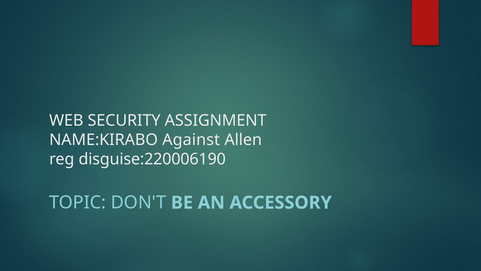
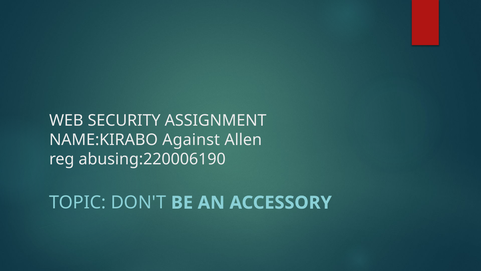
disguise:220006190: disguise:220006190 -> abusing:220006190 (152, 159)
